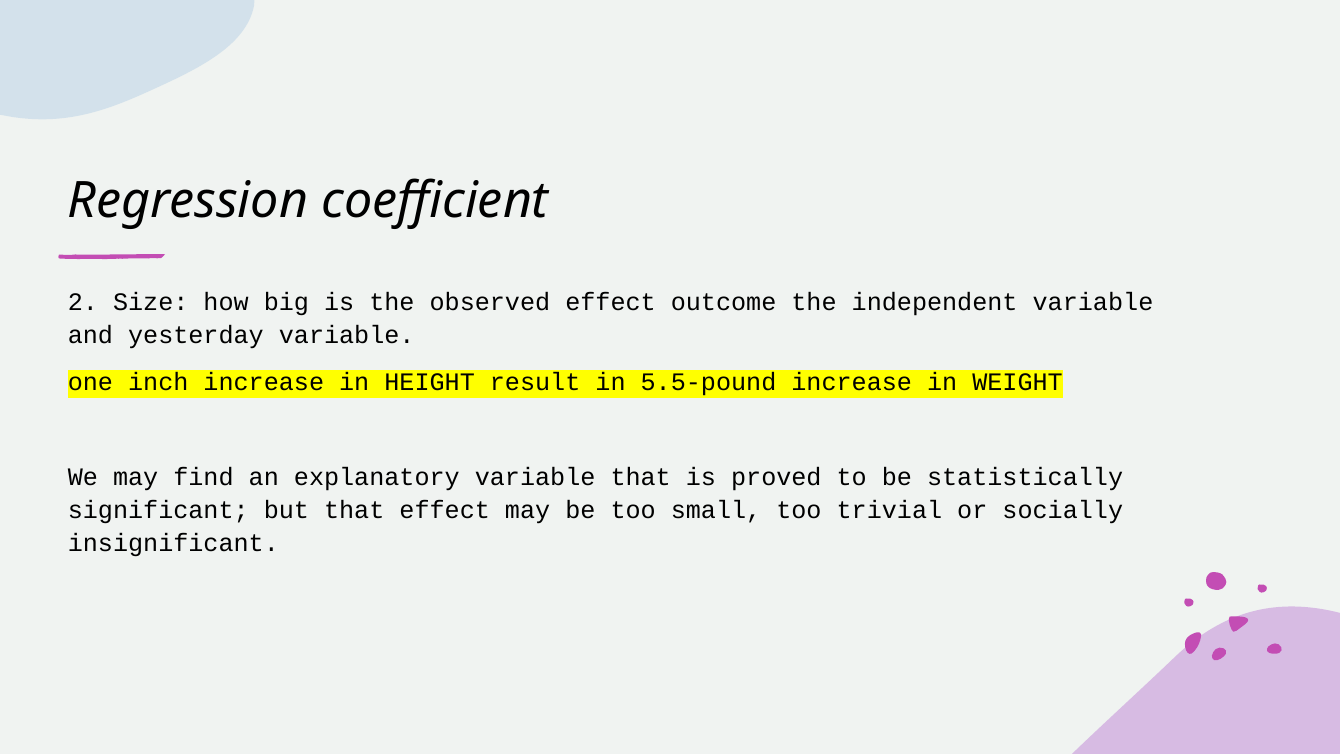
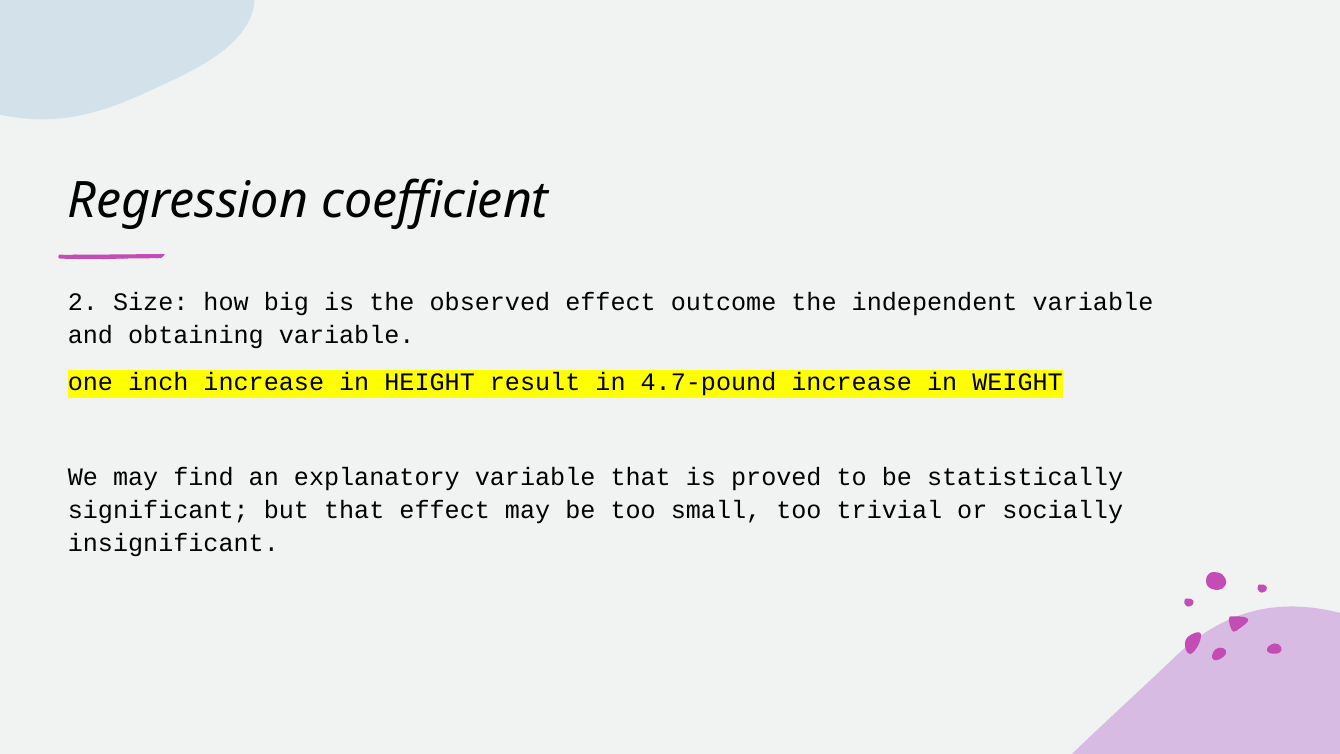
yesterday: yesterday -> obtaining (196, 335)
5.5-pound: 5.5-pound -> 4.7-pound (708, 382)
